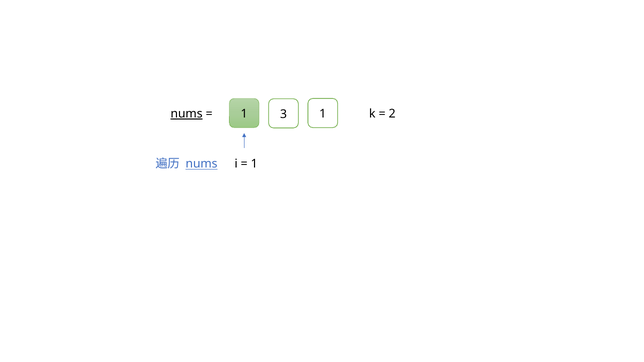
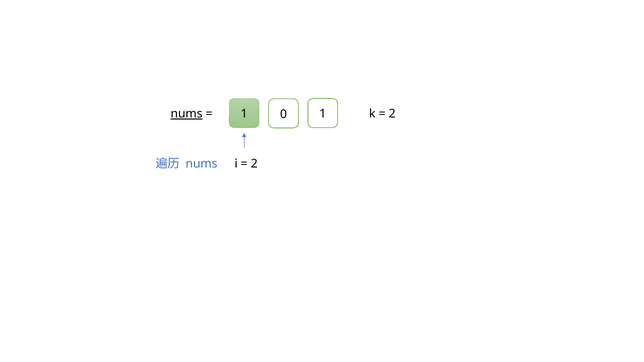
3: 3 -> 0 (283, 114)
nums underline: present -> none (202, 164)
1: 1 -> 2 (254, 164)
